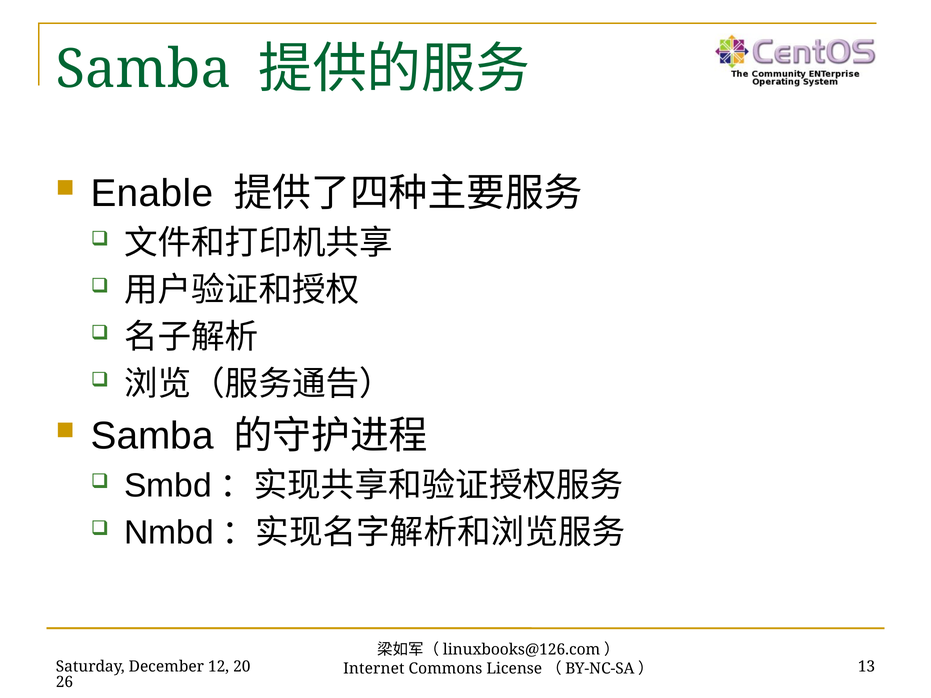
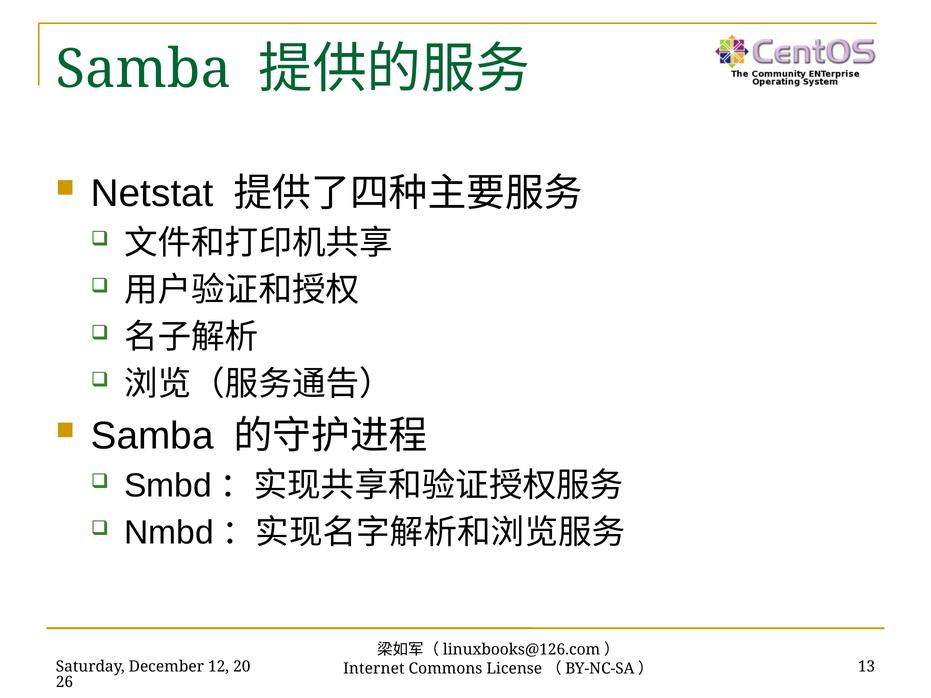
Enable: Enable -> Netstat (152, 194)
